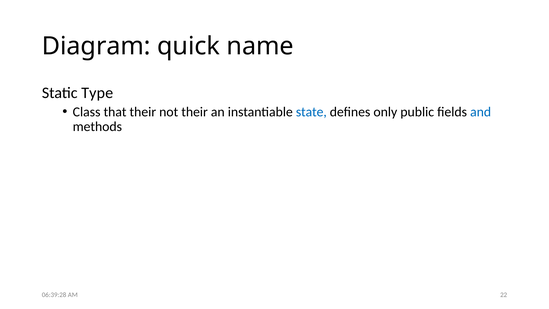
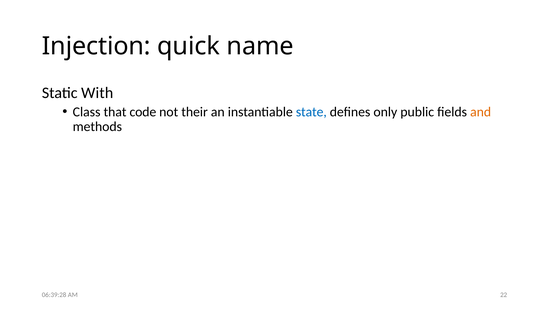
Diagram: Diagram -> Injection (96, 46)
Type: Type -> With (97, 93)
that their: their -> code (143, 112)
and colour: blue -> orange (481, 112)
